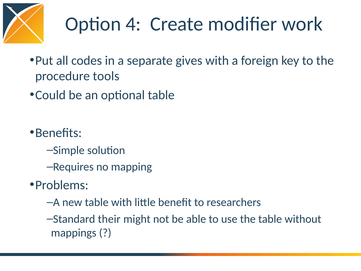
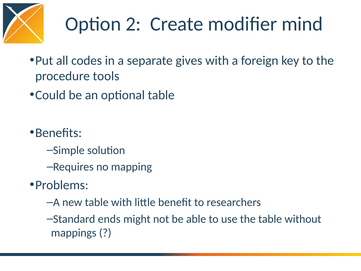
4: 4 -> 2 (133, 24)
work: work -> mind (302, 24)
their: their -> ends (109, 219)
